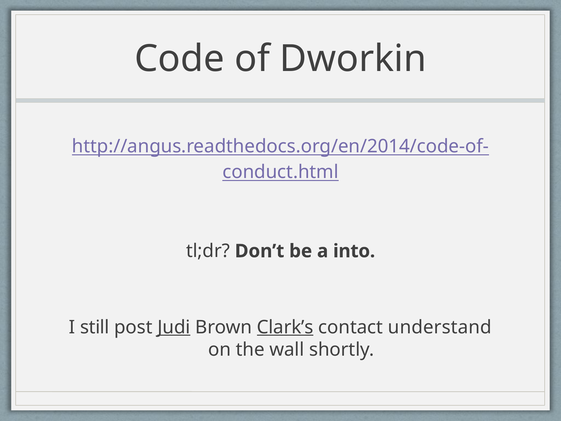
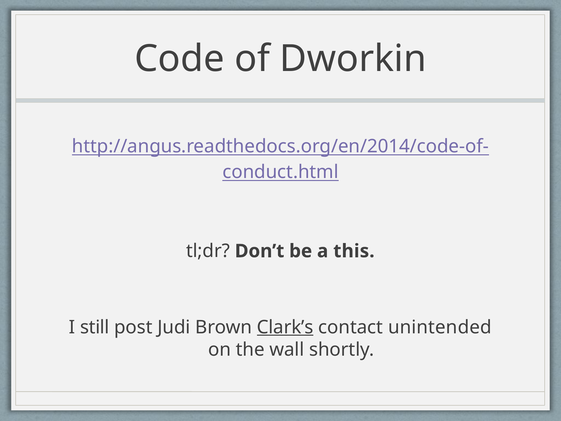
into: into -> this (354, 251)
Judi underline: present -> none (174, 327)
understand: understand -> unintended (440, 327)
